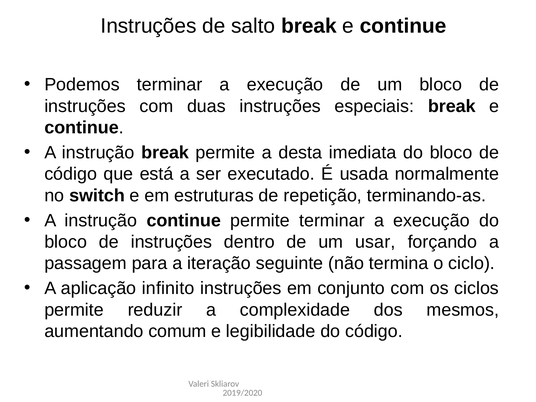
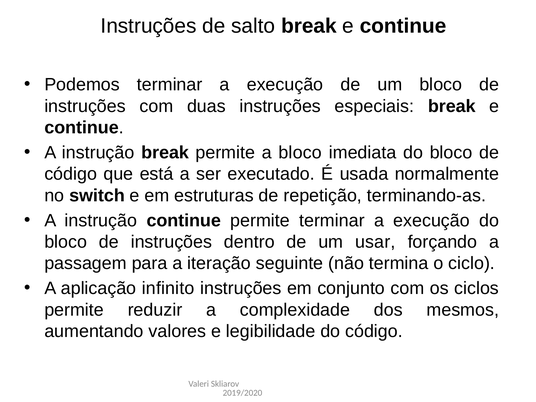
a desta: desta -> bloco (300, 153)
comum: comum -> valores (177, 331)
